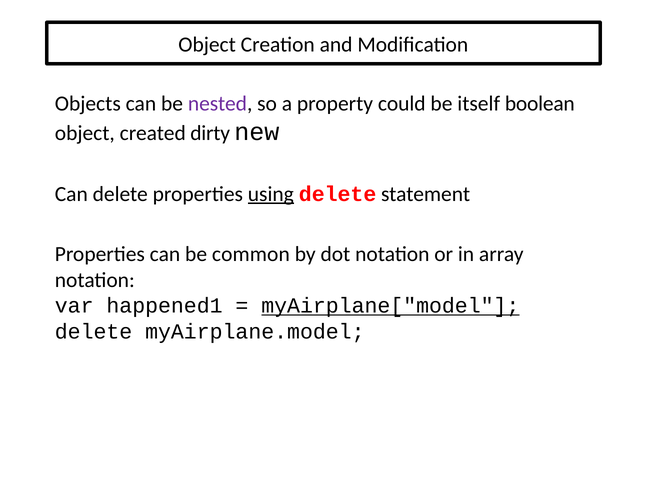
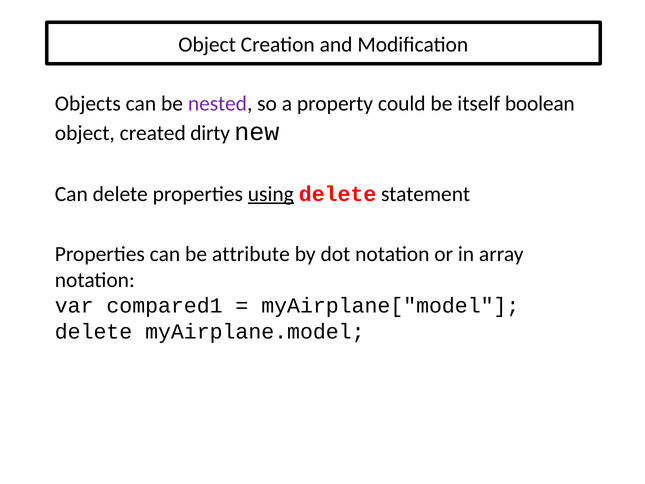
common: common -> attribute (251, 254)
happened1: happened1 -> compared1 (165, 306)
myAirplane["model underline: present -> none (390, 306)
